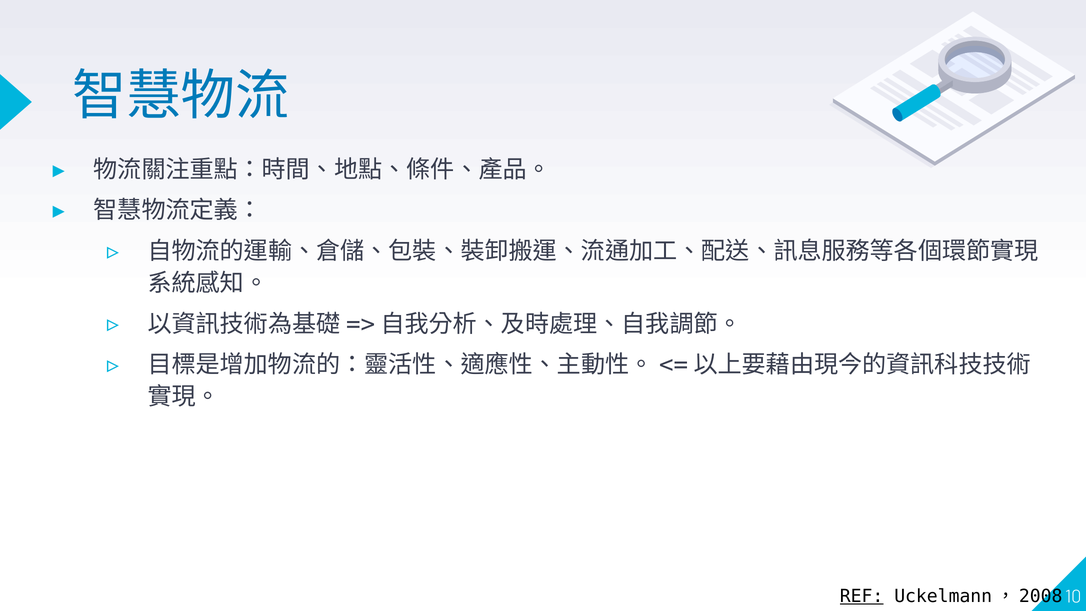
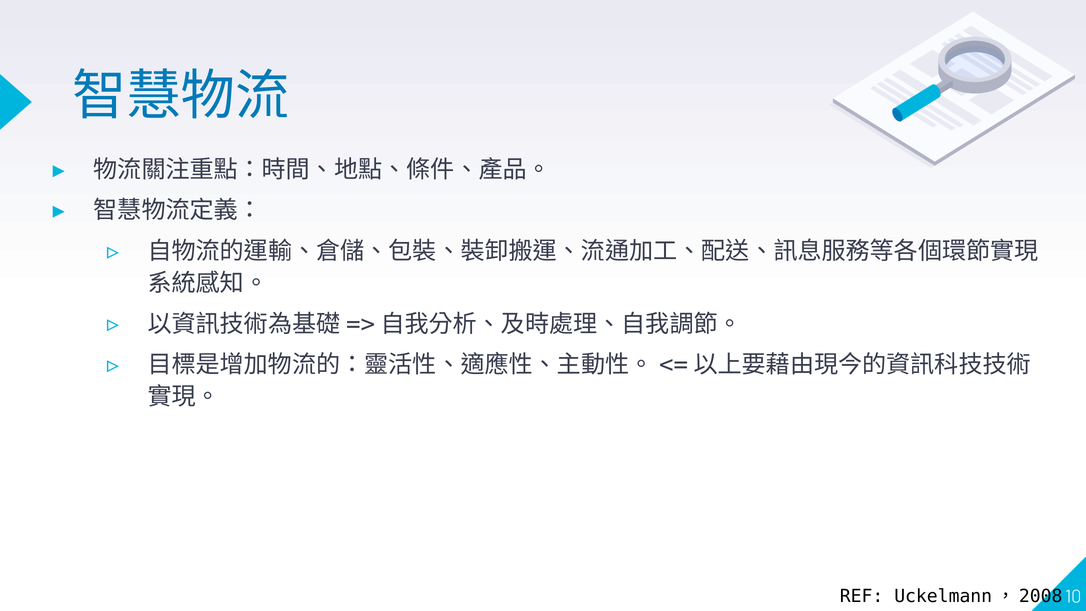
REF underline: present -> none (862, 596)
